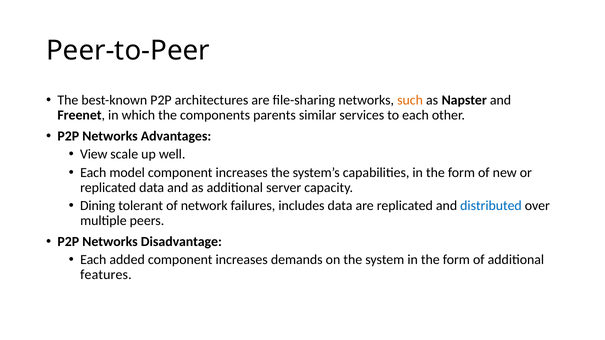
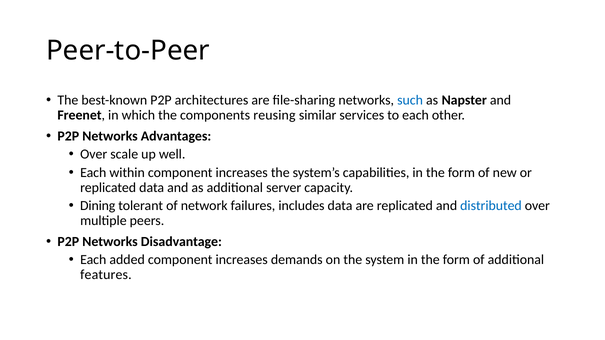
such colour: orange -> blue (410, 100)
parents: parents -> reusing (274, 115)
View: View -> Over (94, 155)
model: model -> within (127, 173)
